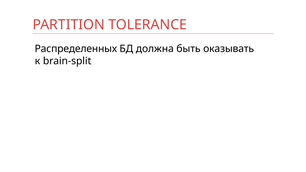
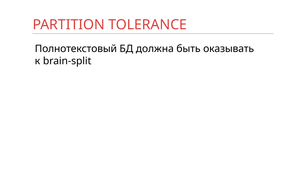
Распределенных: Распределенных -> Полнотекстовый (76, 49)
